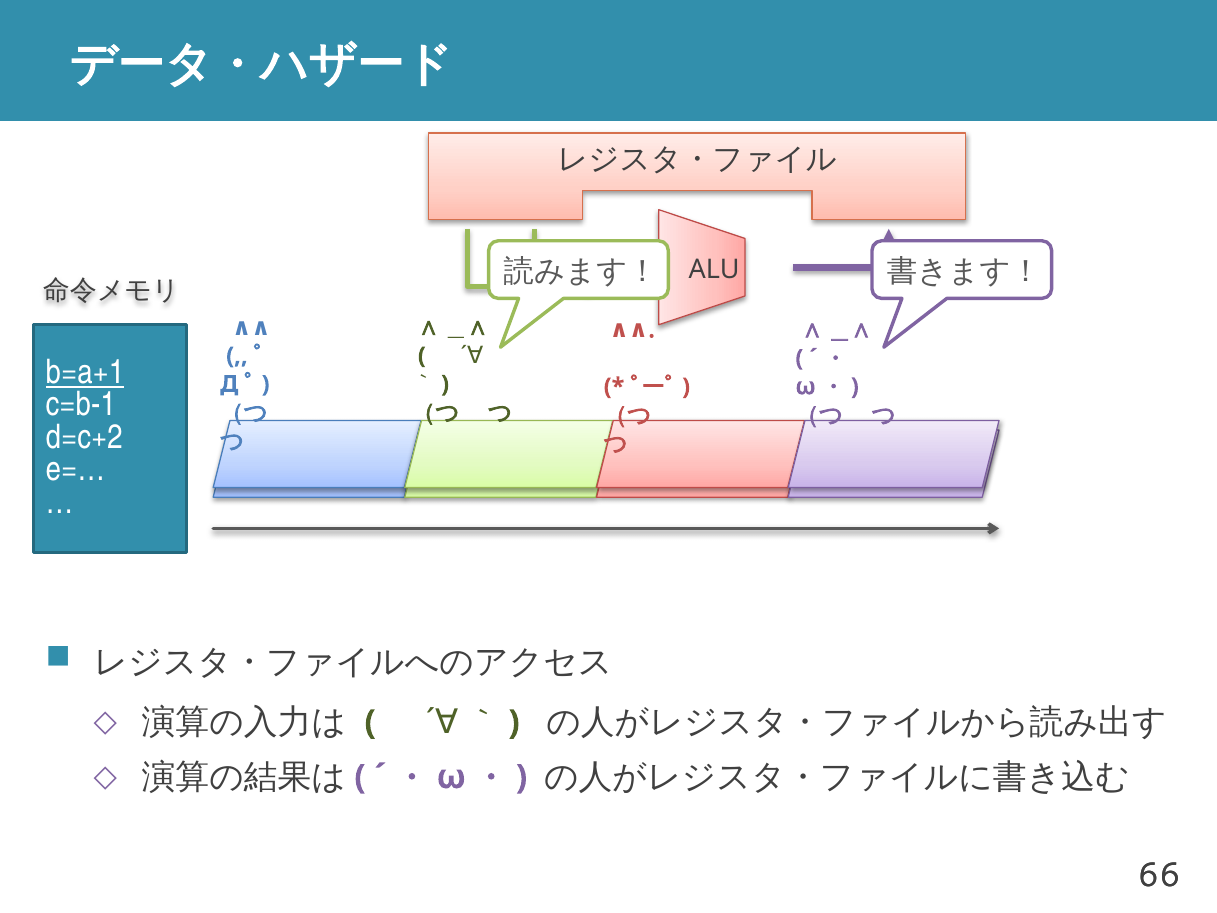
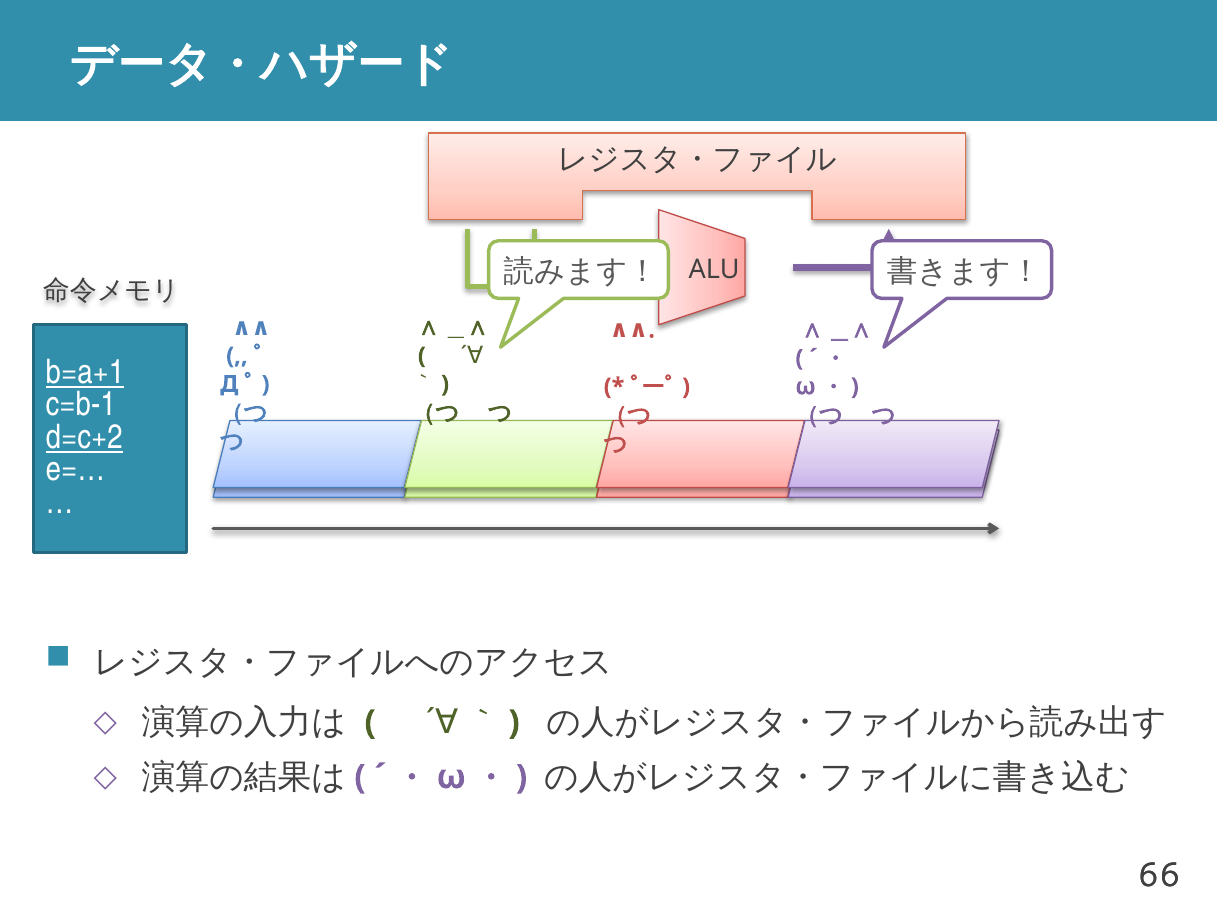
d=c+2 underline: none -> present (84, 437)
